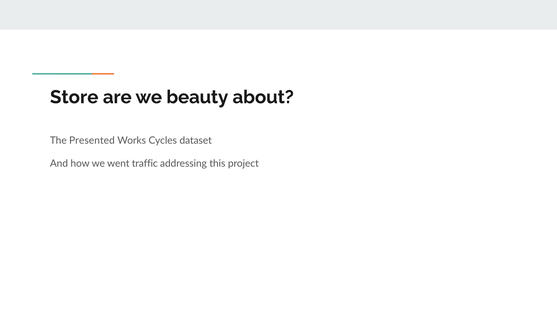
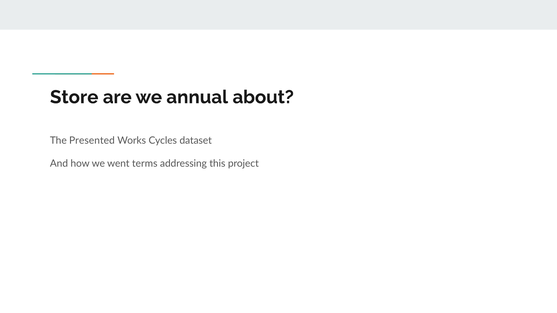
beauty: beauty -> annual (197, 97)
traffic: traffic -> terms (145, 164)
